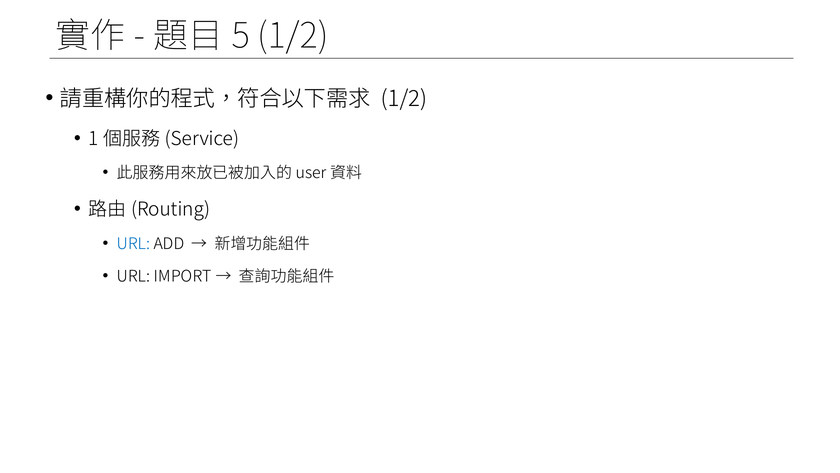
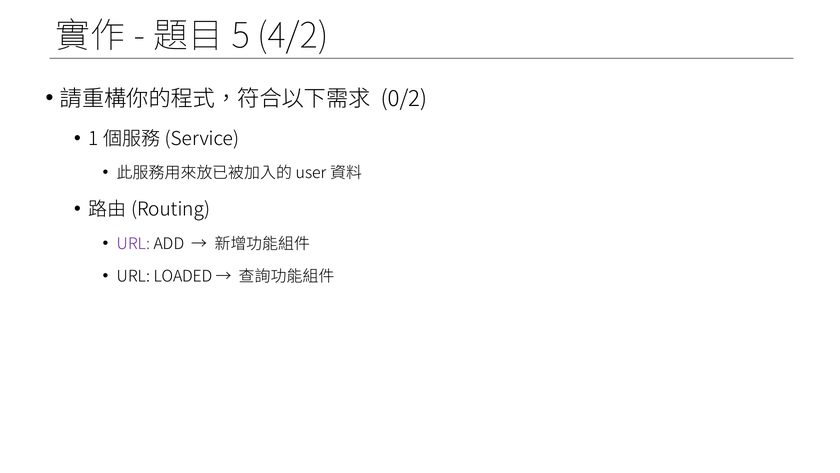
1/2: 1/2 -> 4/2 (293, 36)
1/2: 1/2 -> 0/2 (404, 99)
URL colour: blue -> purple (134, 244)
IMPORT: IMPORT -> LOADED (183, 276)
